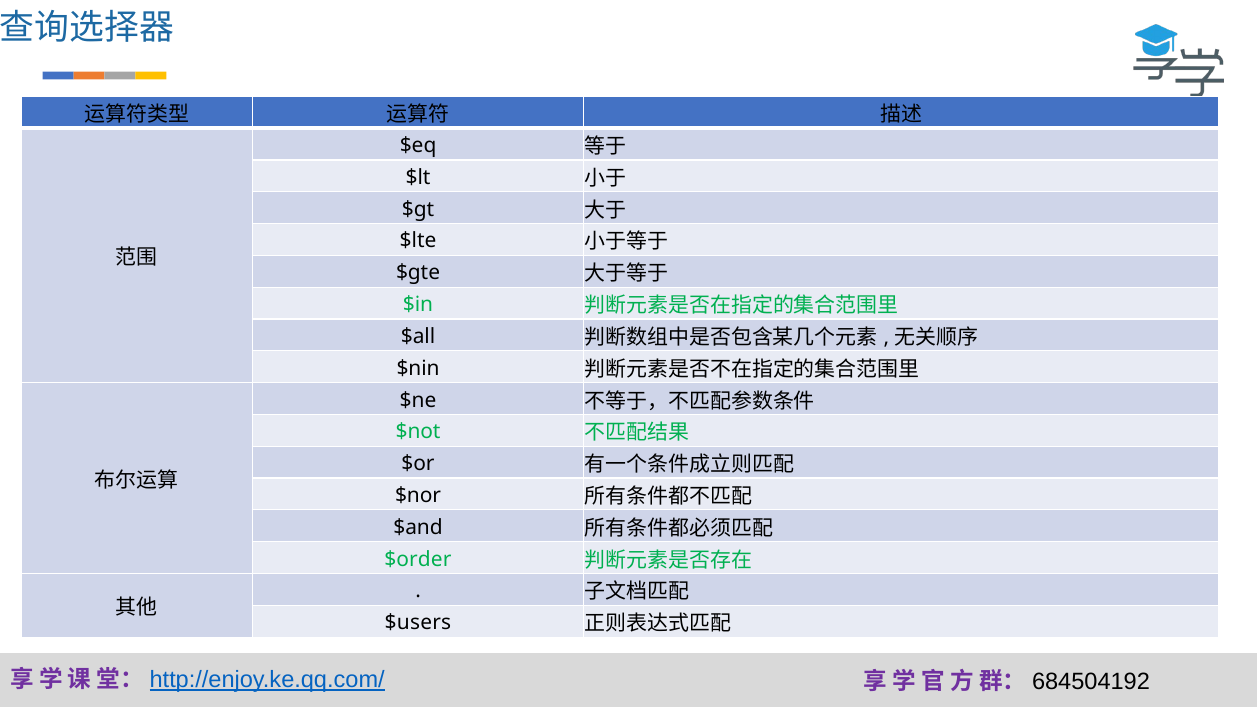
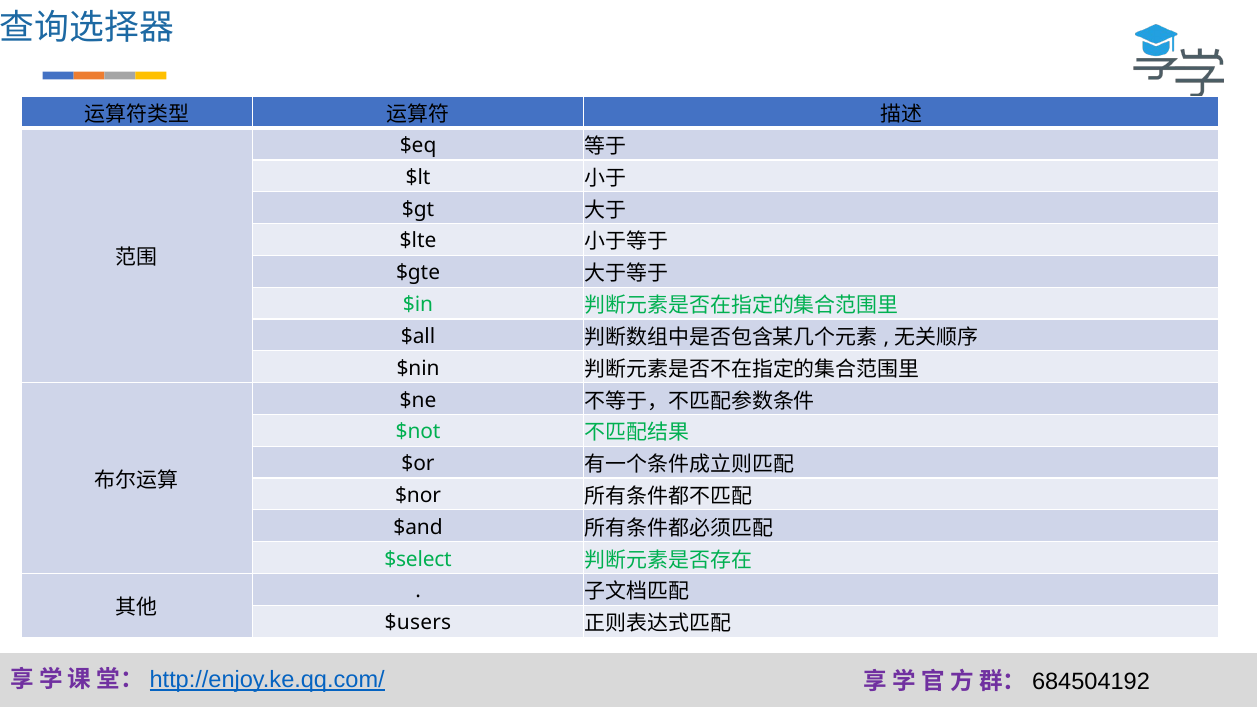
$order: $order -> $select (418, 559)
